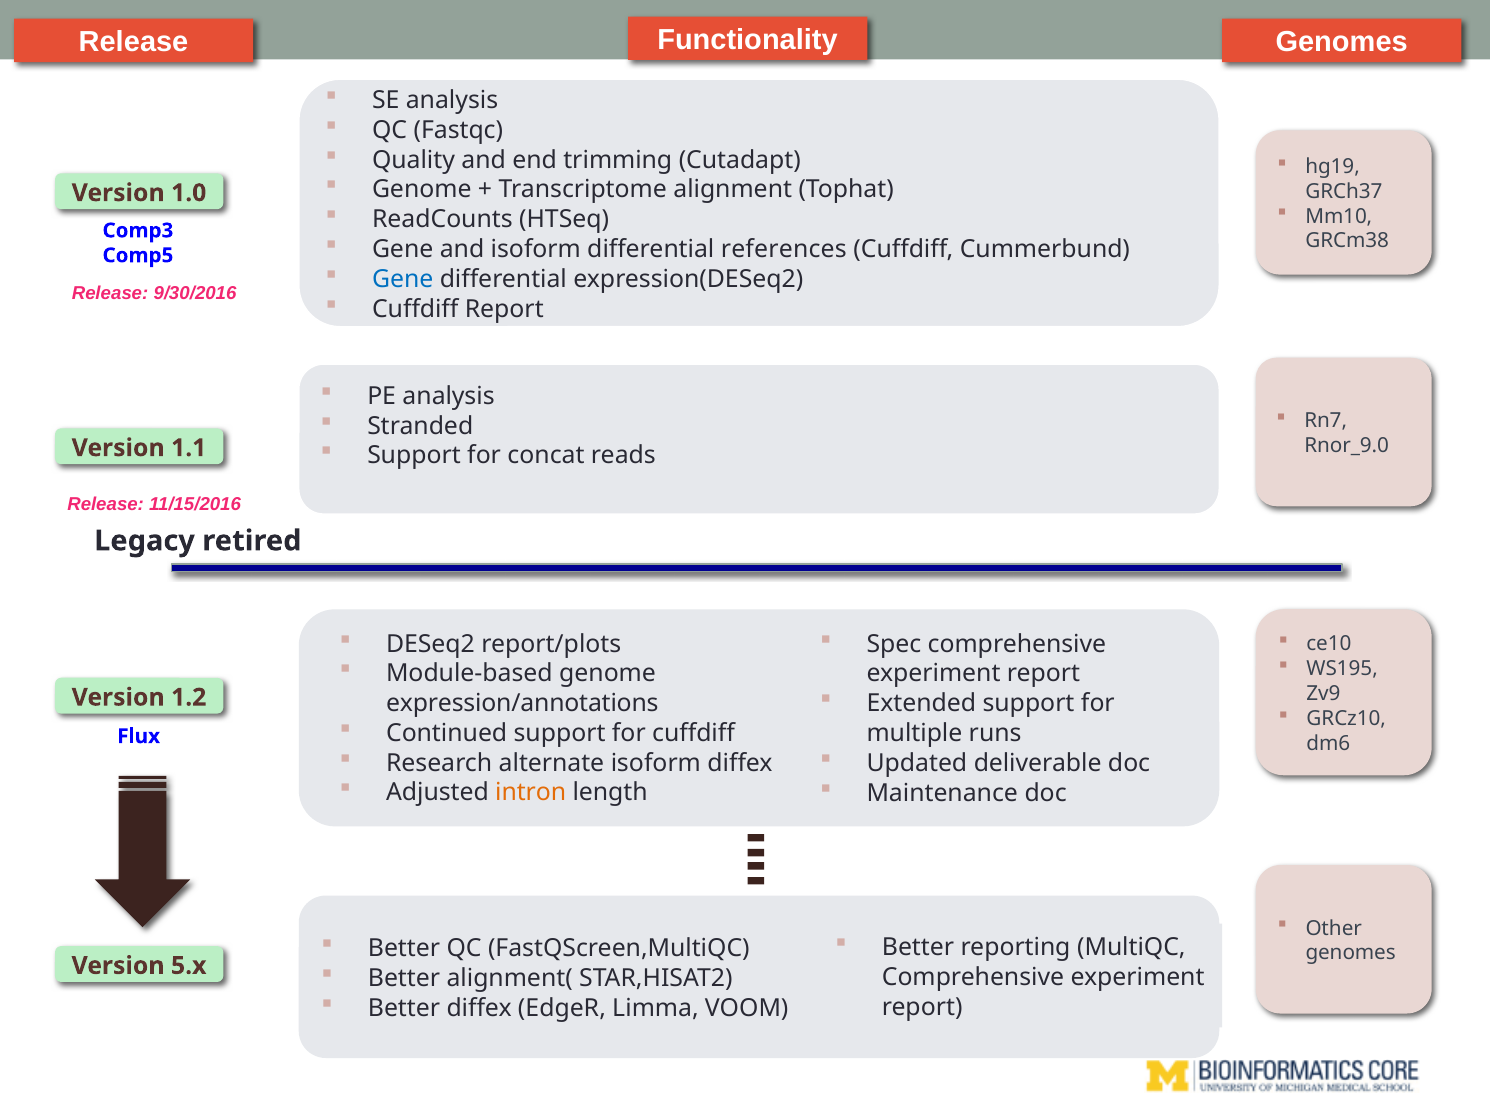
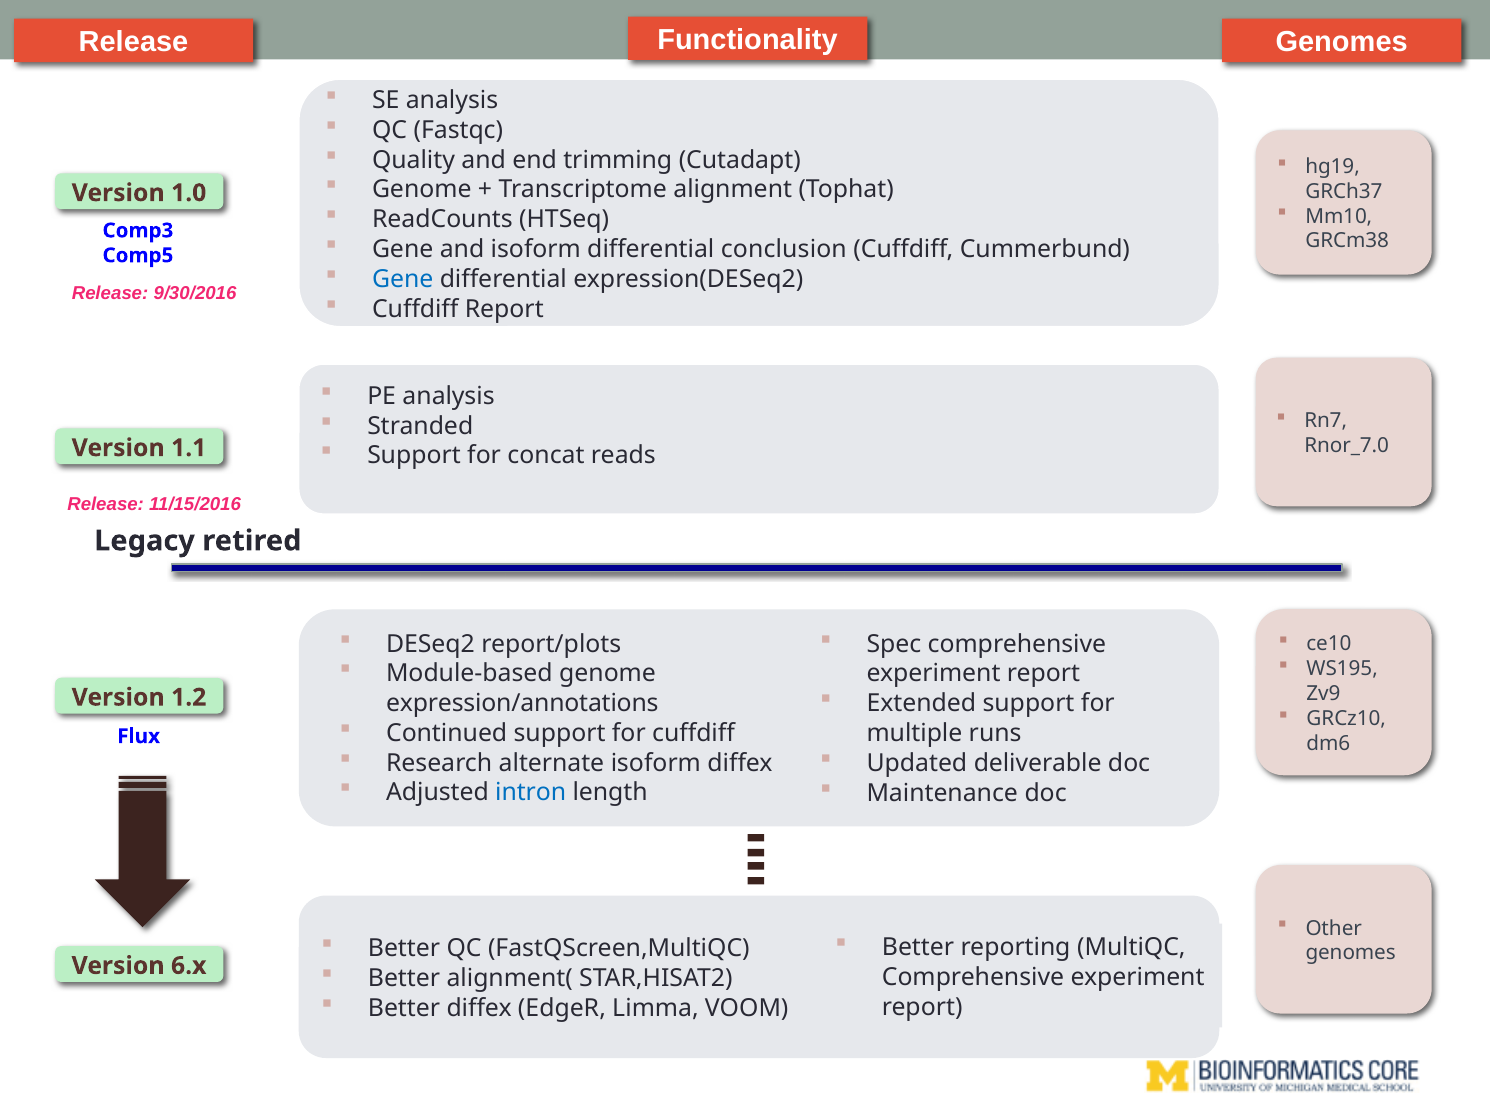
references: references -> conclusion (784, 249)
Rnor_9.0: Rnor_9.0 -> Rnor_7.0 (1347, 446)
intron colour: orange -> blue (531, 793)
5.x: 5.x -> 6.x (189, 966)
